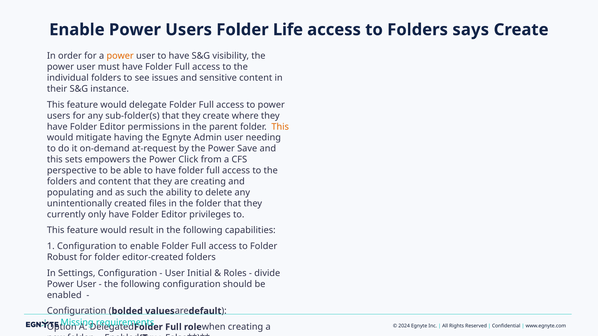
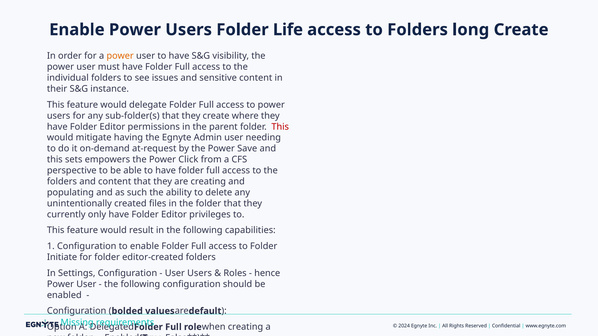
says: says -> long (471, 30)
This colour: orange -> red (280, 127)
Robust: Robust -> Initiate (62, 257)
User Initial: Initial -> Users (200, 273)
divide: divide -> hence (267, 273)
